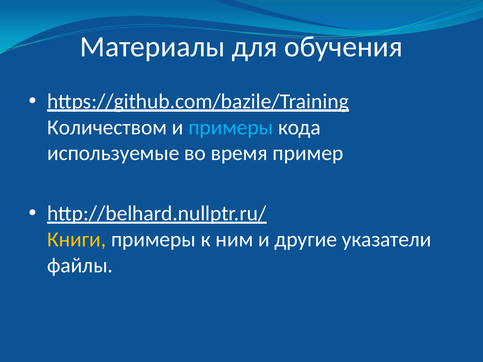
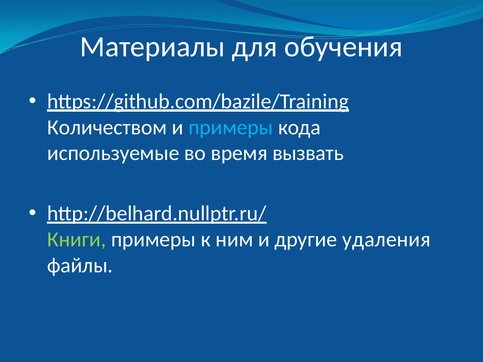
пример: пример -> вызвать (308, 153)
Книги colour: yellow -> light green (77, 240)
указатели: указатели -> удаления (386, 240)
